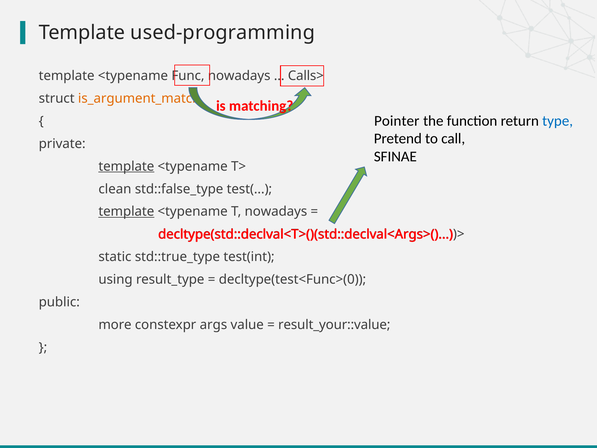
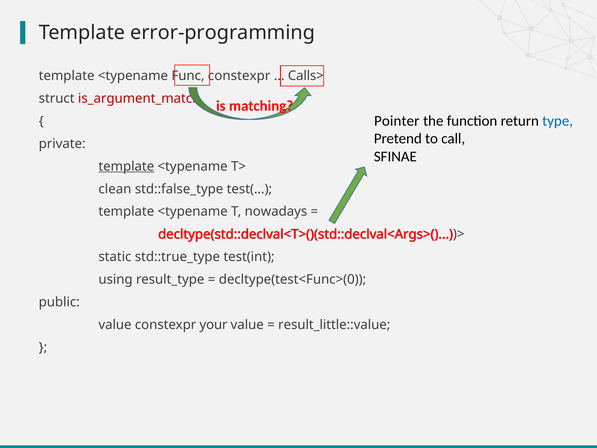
used-programming: used-programming -> error-programming (223, 32)
Func nowadays: nowadays -> constexpr (239, 76)
is_argument_match colour: orange -> red (139, 98)
template underline: present -> none (126, 211)
more: more -> value (115, 325)
args: args -> your (214, 325)
result_your::value: result_your::value -> result_little::value (334, 325)
